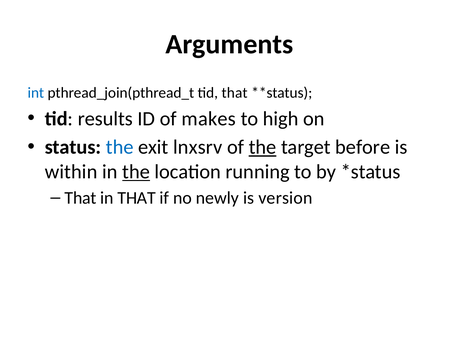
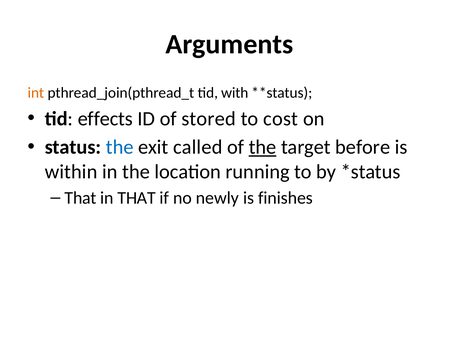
int colour: blue -> orange (36, 93)
tid that: that -> with (235, 93)
results: results -> effects (105, 119)
makes: makes -> stored (209, 119)
high: high -> cost (281, 119)
lnxsrv: lnxsrv -> called (198, 147)
the underline: present -> none (136, 172)
version: version -> finishes (286, 198)
